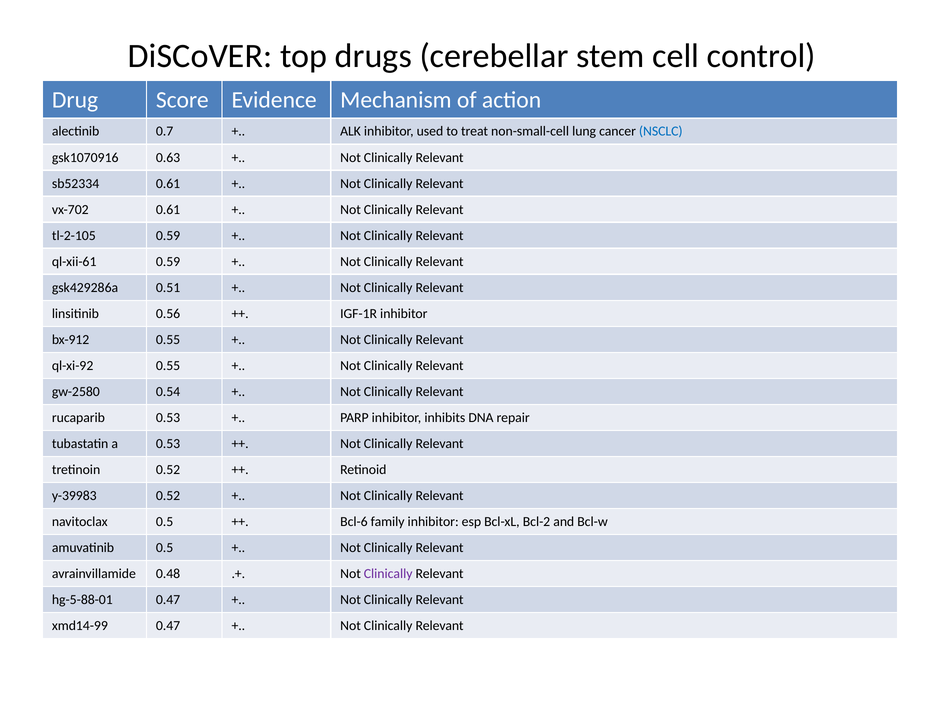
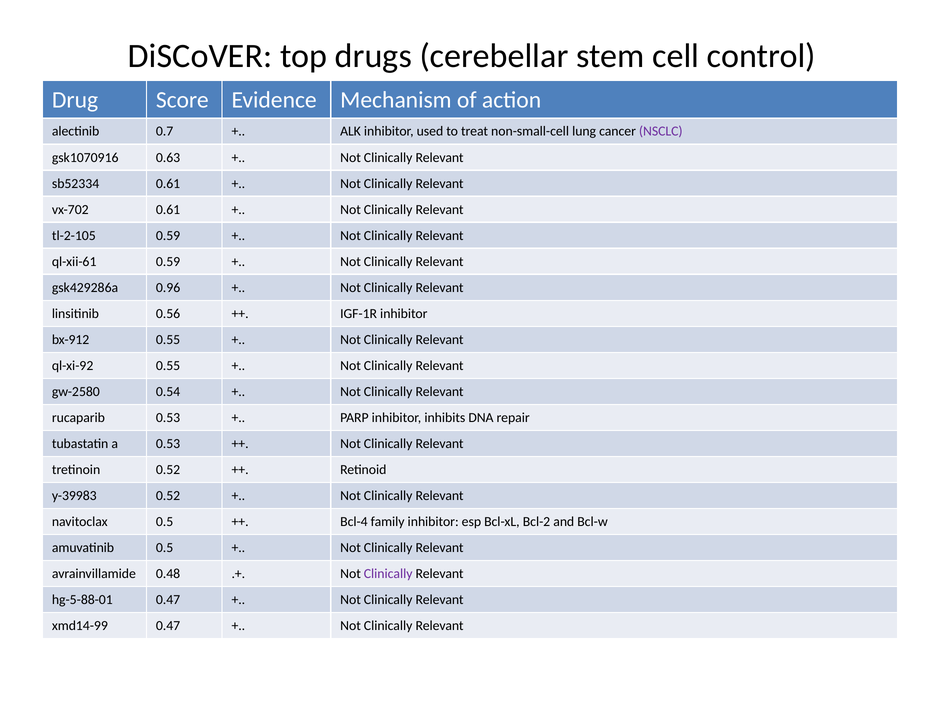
NSCLC colour: blue -> purple (661, 131)
0.51: 0.51 -> 0.96 (168, 287)
Bcl-6: Bcl-6 -> Bcl-4 (354, 521)
